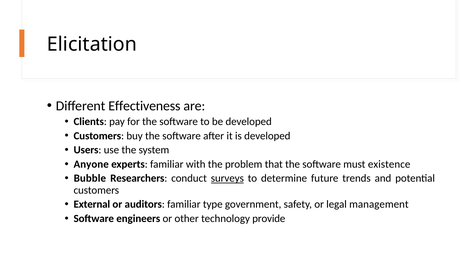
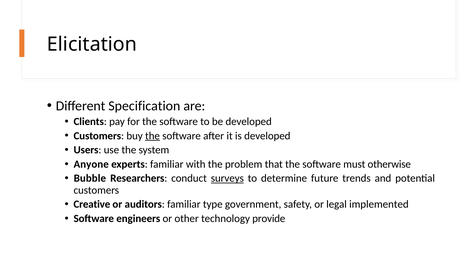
Effectiveness: Effectiveness -> Specification (144, 106)
the underline: none -> present (153, 136)
existence: existence -> otherwise (389, 164)
External: External -> Creative (92, 204)
management: management -> implemented (379, 204)
